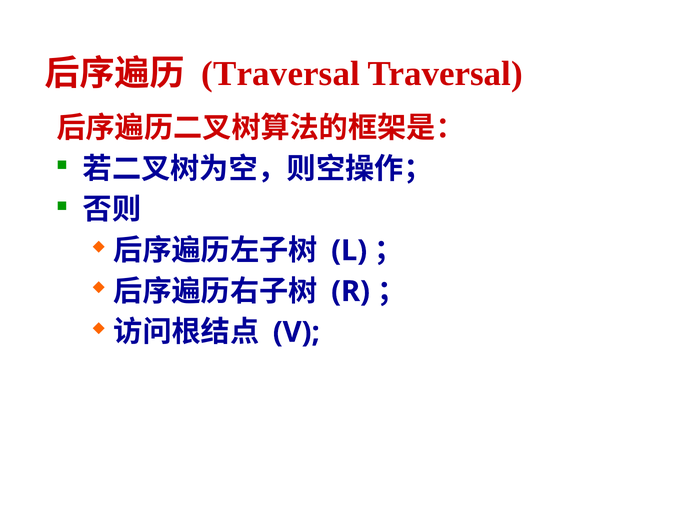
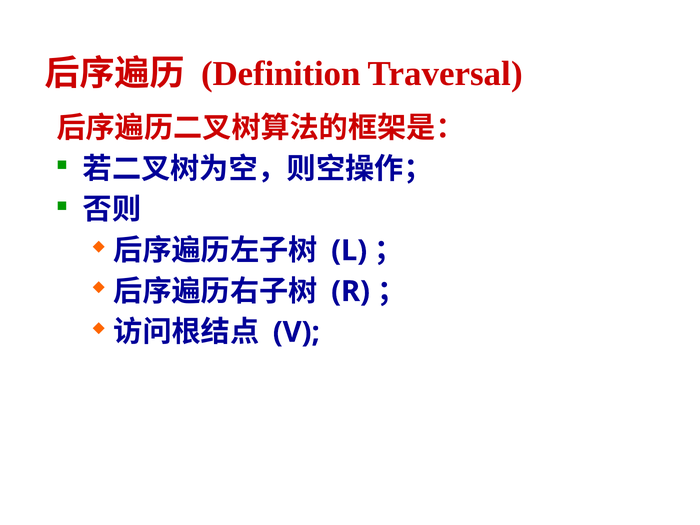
Traversal: Traversal -> Definition (281, 74)
